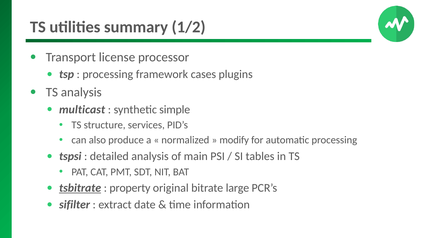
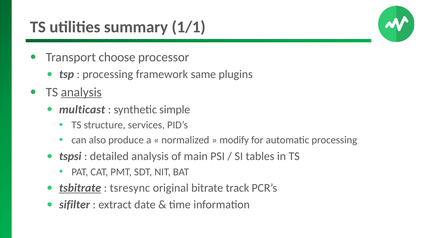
1/2: 1/2 -> 1/1 (189, 27)
license: license -> choose (117, 57)
cases: cases -> same (203, 74)
analysis underline: none -> present (81, 92)
property: property -> tsresync (130, 188)
large: large -> track (237, 188)
